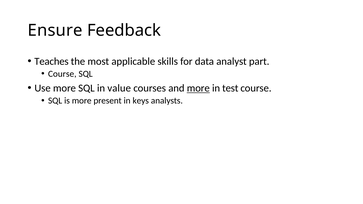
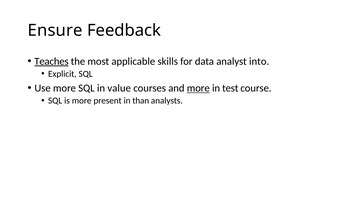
Teaches underline: none -> present (51, 61)
part: part -> into (259, 61)
Course: Course -> Explicit (62, 74)
keys: keys -> than (141, 101)
